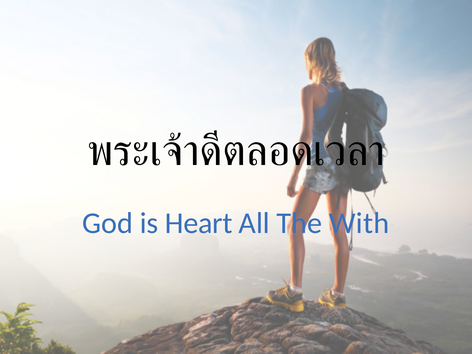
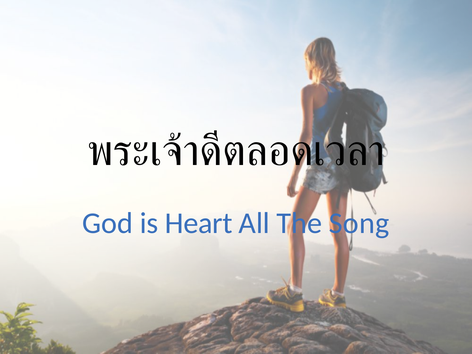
With: With -> Song (359, 223)
